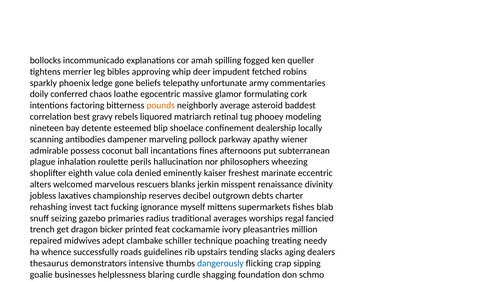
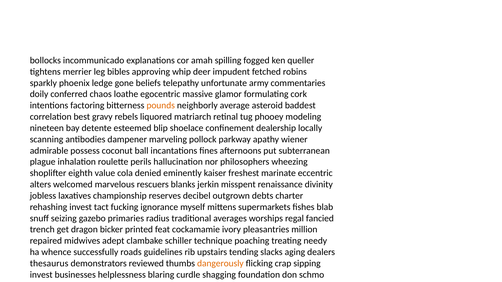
demonstrators intensive: intensive -> reviewed (146, 264)
dangerously colour: blue -> orange (220, 264)
goalie: goalie -> invest (41, 275)
